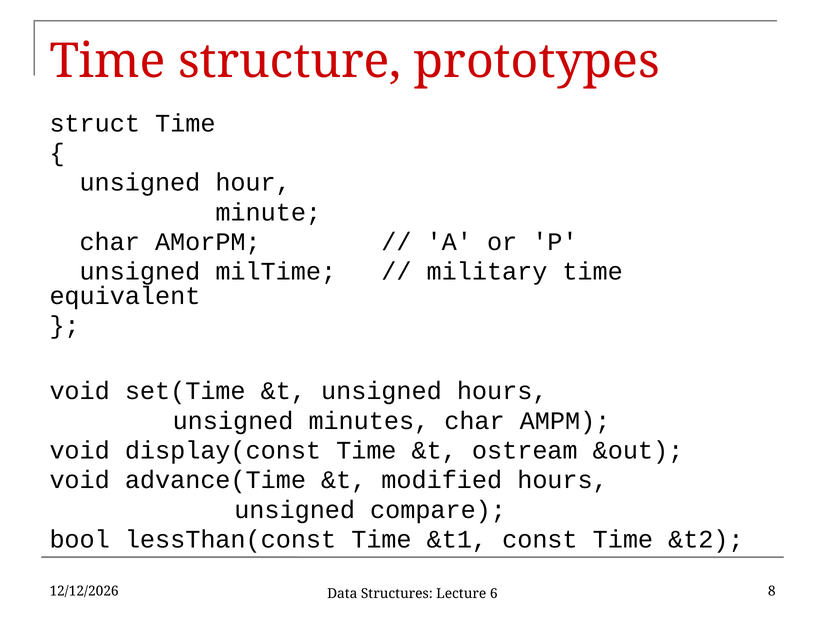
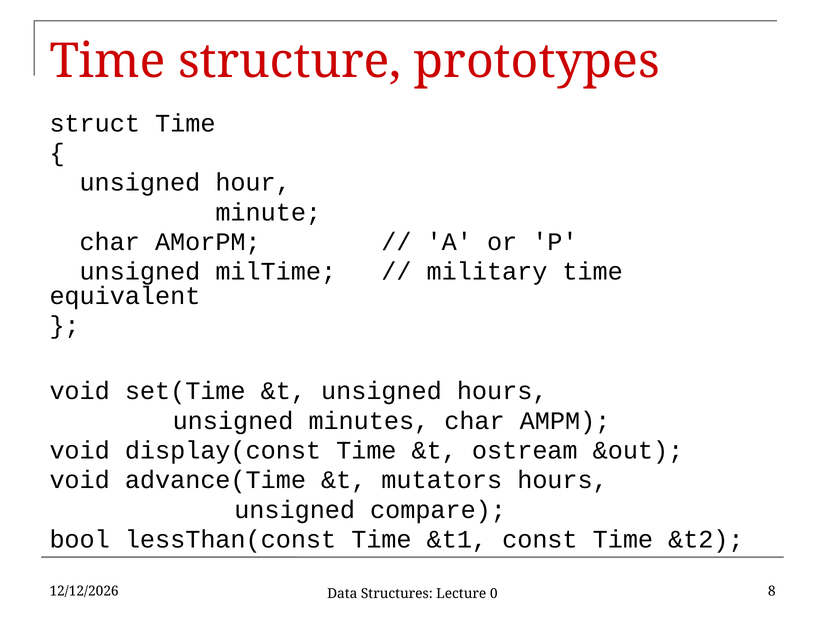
modified: modified -> mutators (442, 480)
6: 6 -> 0 (494, 594)
